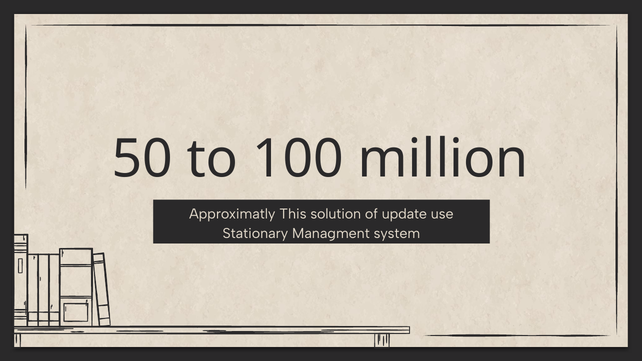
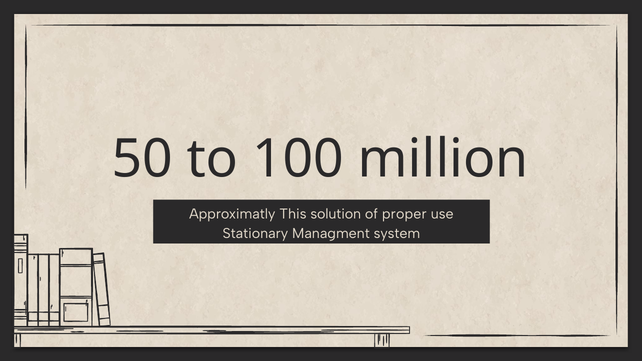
update: update -> proper (404, 214)
